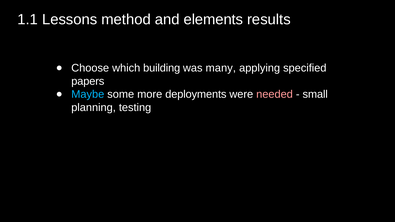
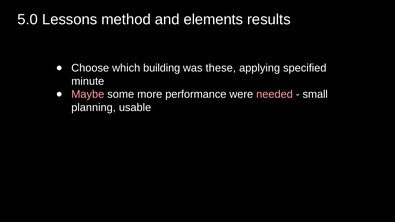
1.1: 1.1 -> 5.0 (28, 19)
many: many -> these (221, 68)
papers: papers -> minute (88, 81)
Maybe colour: light blue -> pink (88, 94)
deployments: deployments -> performance (196, 94)
testing: testing -> usable (135, 108)
